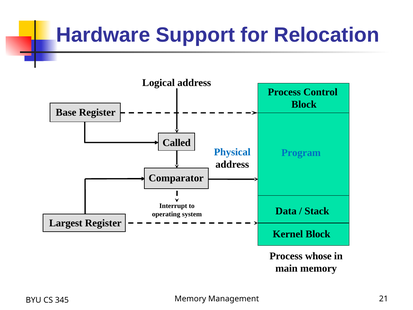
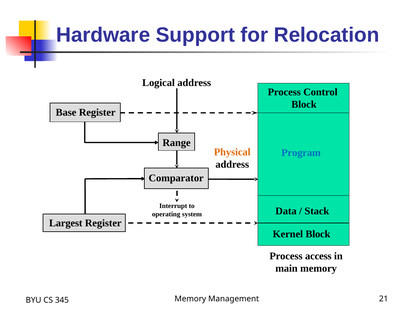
Called: Called -> Range (177, 143)
Physical colour: blue -> orange (232, 152)
whose: whose -> access (318, 256)
